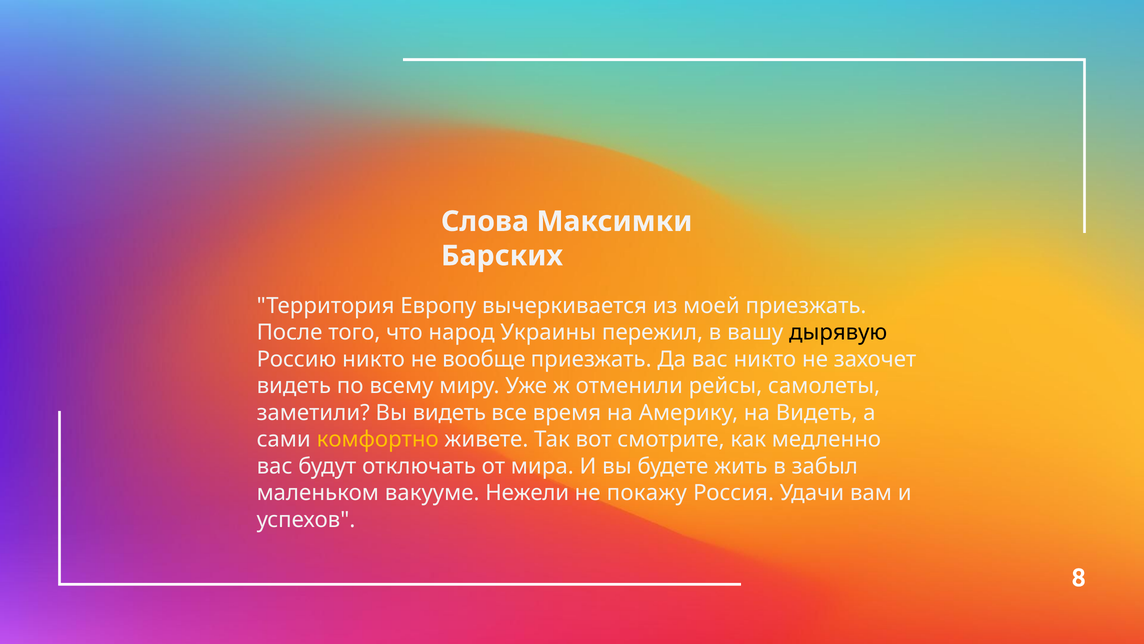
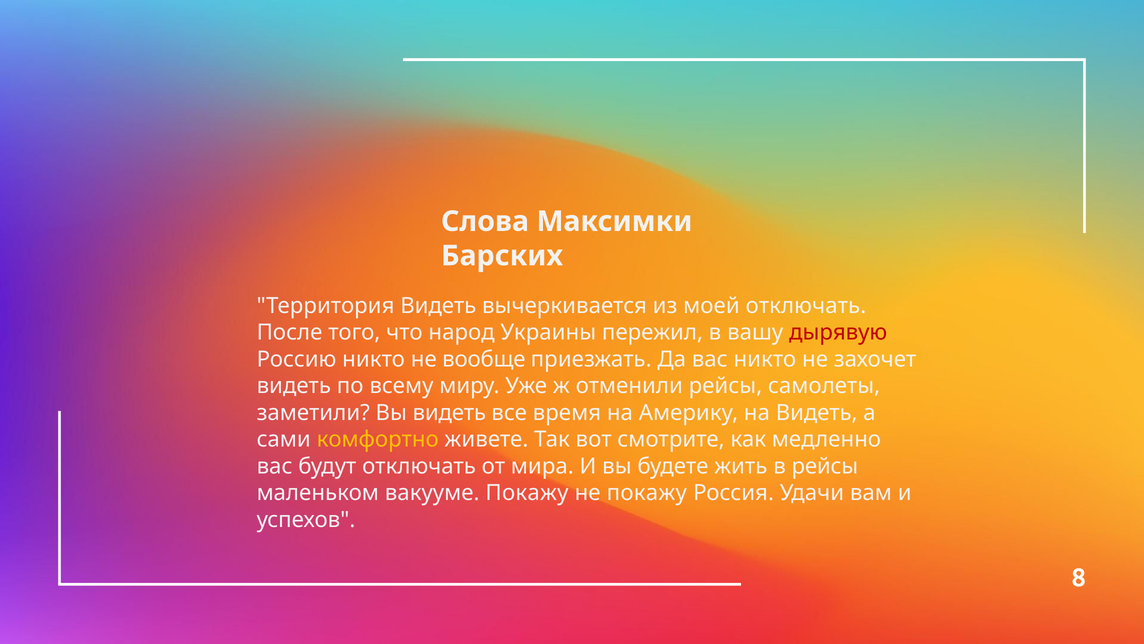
Территория Европу: Европу -> Видеть (438, 306)
моей приезжать: приезжать -> отключать (806, 306)
дырявую colour: black -> red (838, 332)
в забыл: забыл -> рейсы (825, 466)
вакууме Нежели: Нежели -> Покажу (527, 493)
